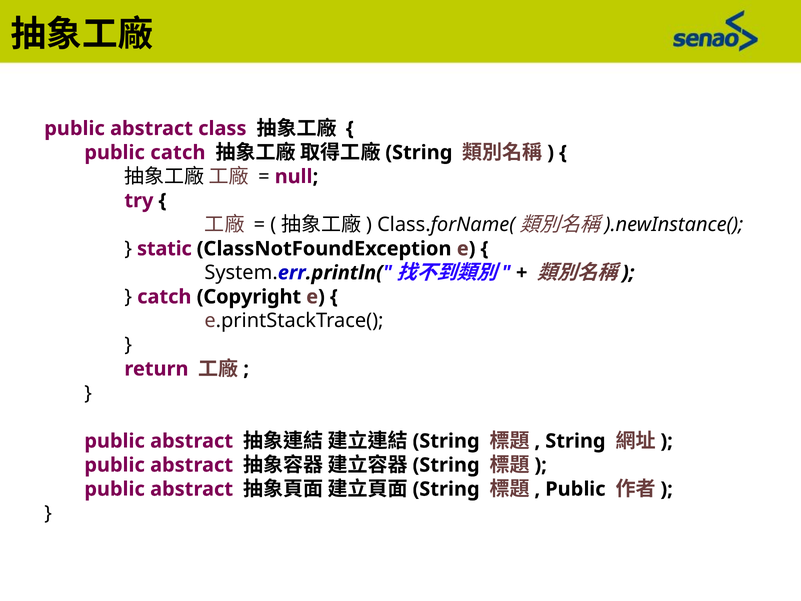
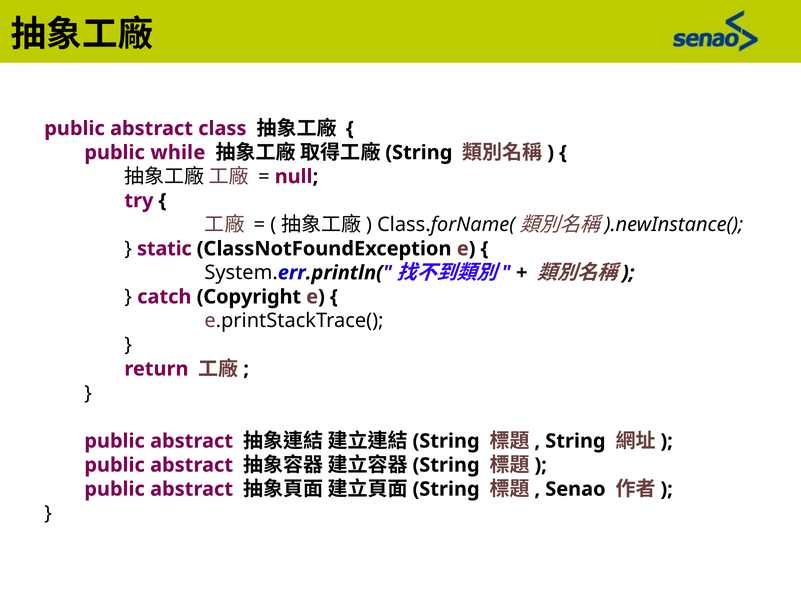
public catch: catch -> while (178, 152)
Public: Public -> Senao (575, 489)
